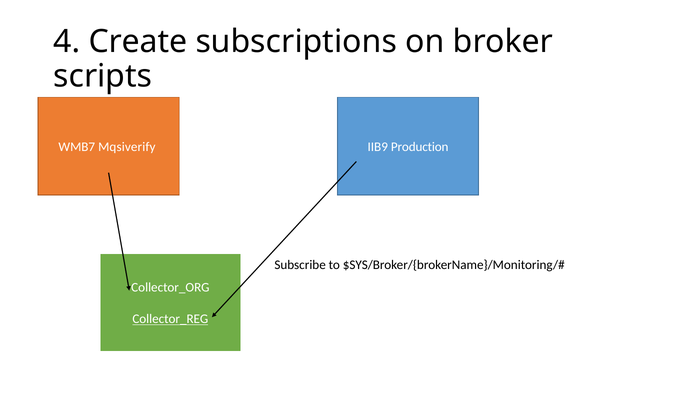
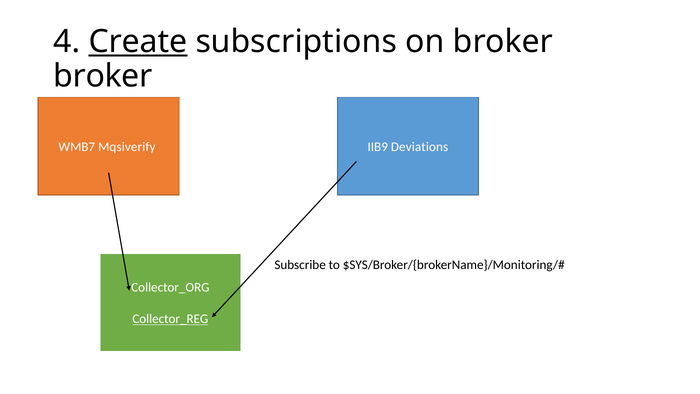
Create underline: none -> present (138, 41)
scripts: scripts -> broker (103, 76)
Production: Production -> Deviations (420, 147)
